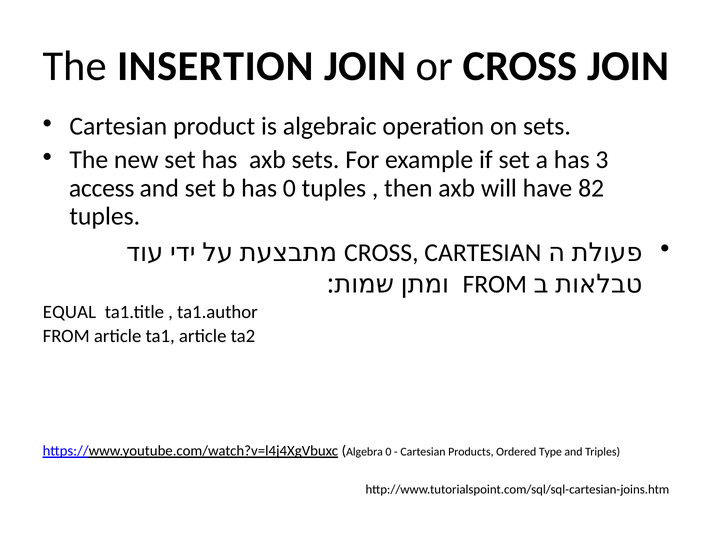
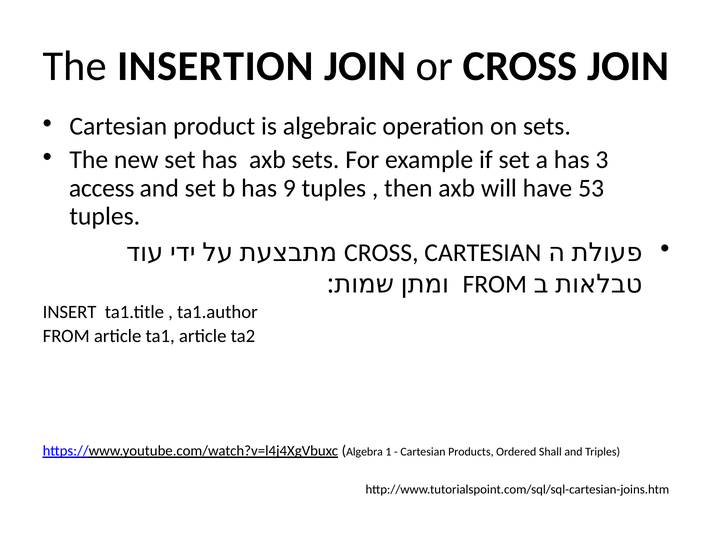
has 0: 0 -> 9 (289, 188)
82: 82 -> 53 (591, 188)
EQUAL: EQUAL -> INSERT (70, 312)
Algebra 0: 0 -> 1 (388, 452)
Type: Type -> Shall (550, 452)
